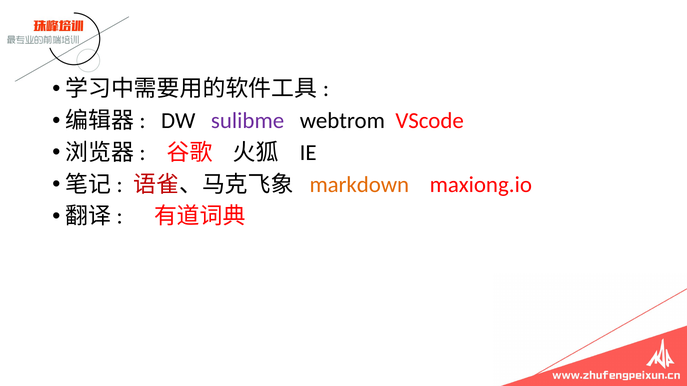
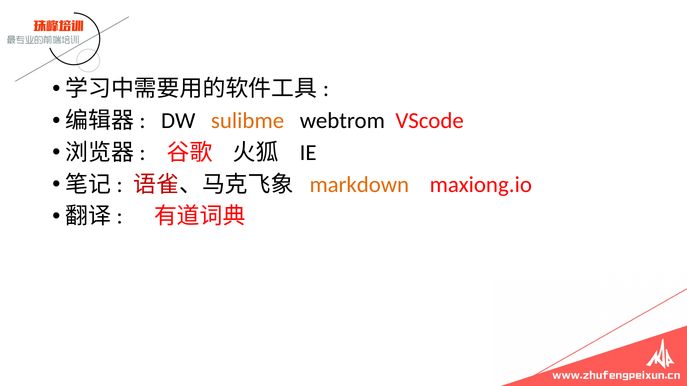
sulibme colour: purple -> orange (248, 121)
